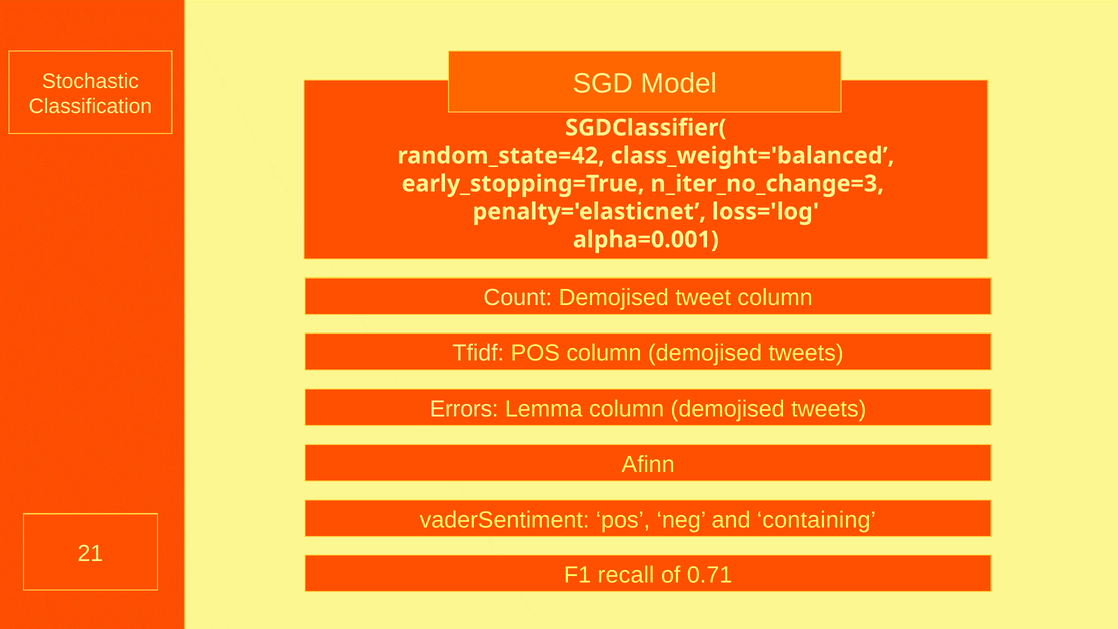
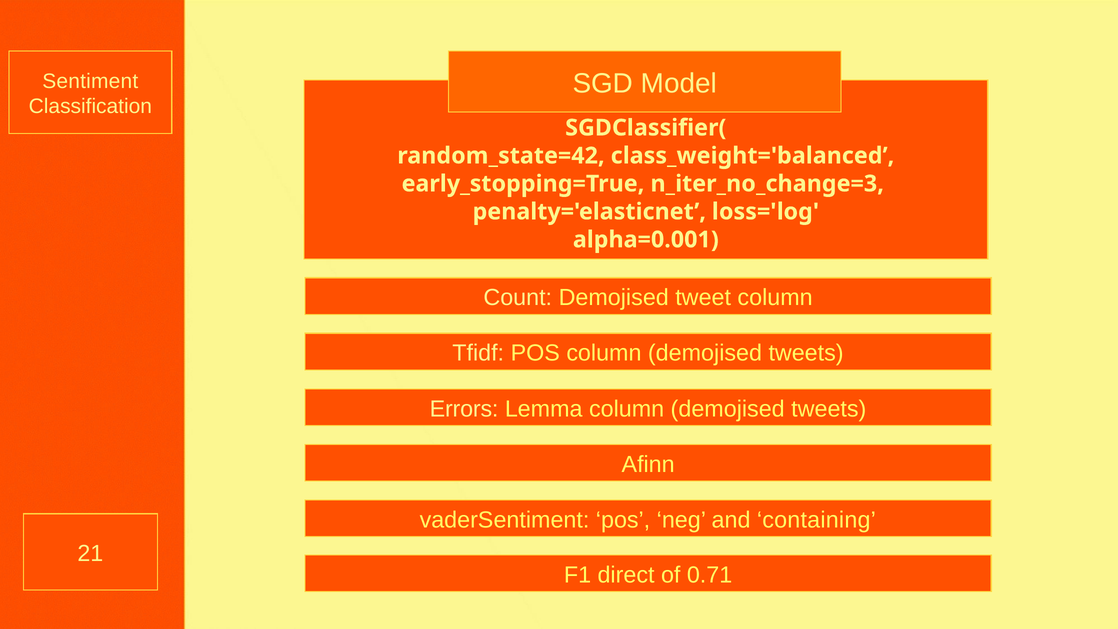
Stochastic: Stochastic -> Sentiment (90, 81)
recall: recall -> direct (626, 575)
